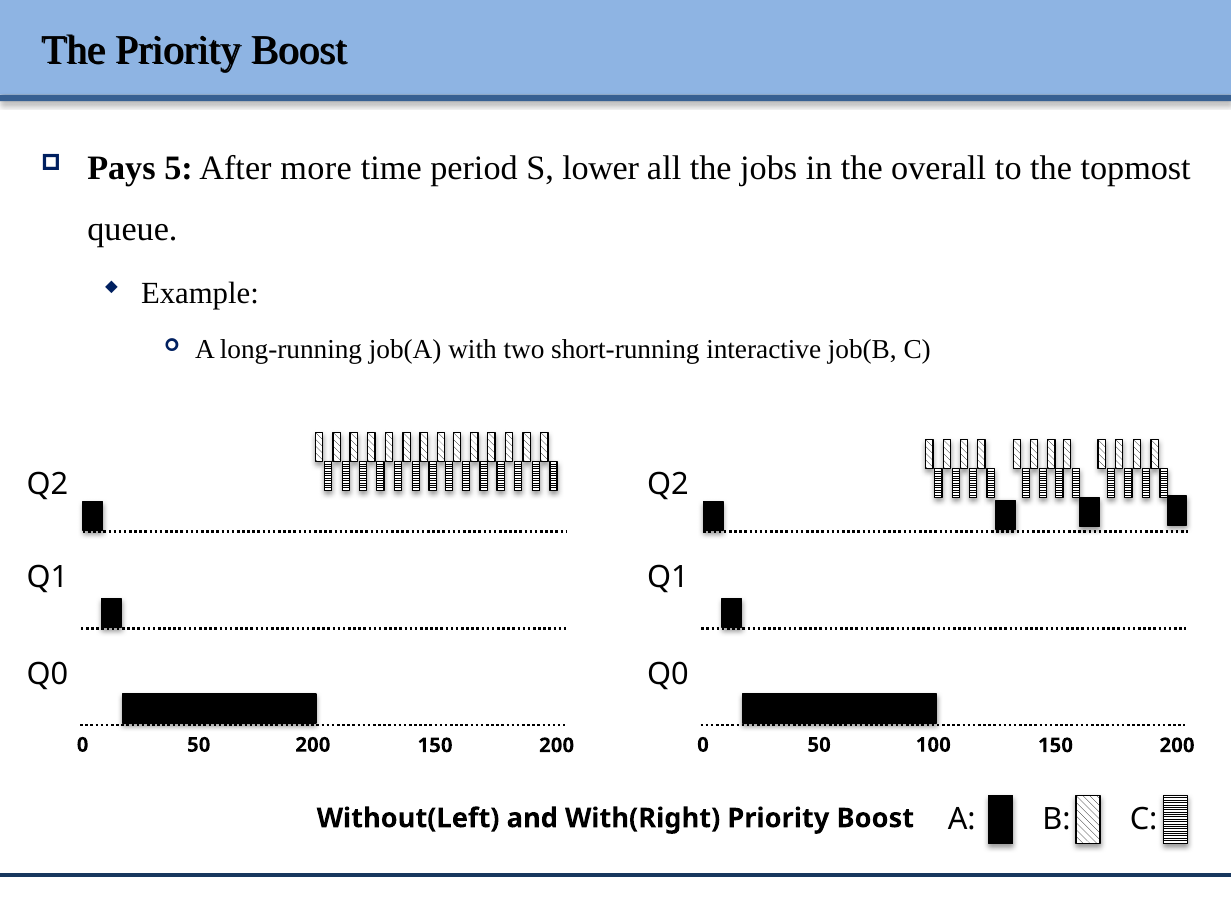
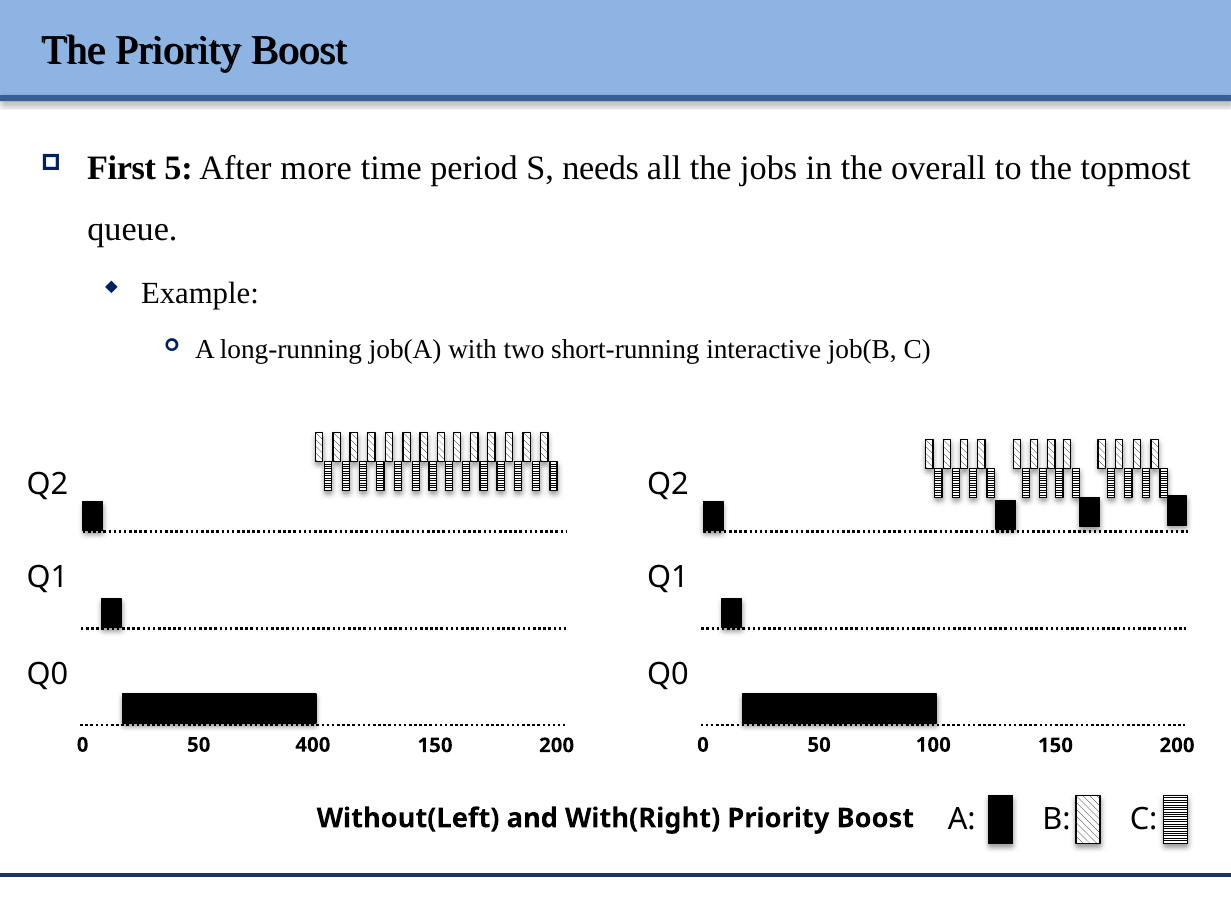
Pays: Pays -> First (122, 168)
lower: lower -> needs (601, 168)
50 200: 200 -> 400 (313, 745)
